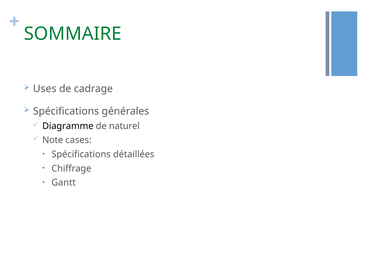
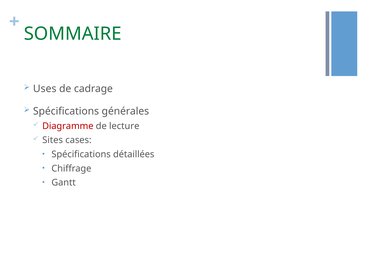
Diagramme colour: black -> red (68, 126)
naturel: naturel -> lecture (124, 126)
Note: Note -> Sites (53, 140)
